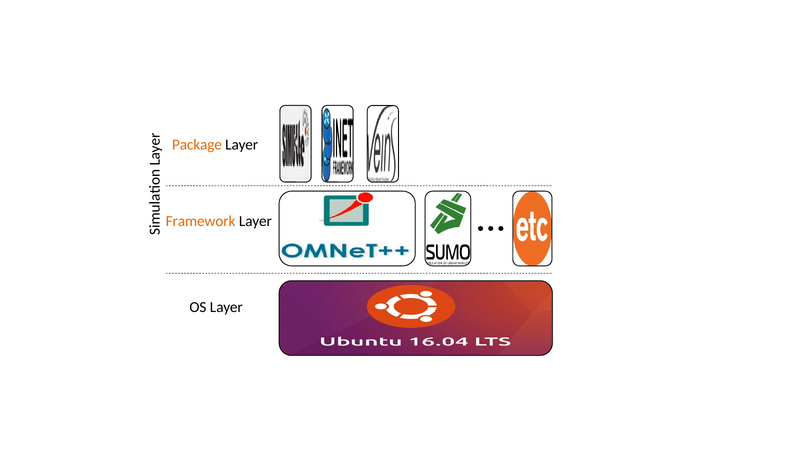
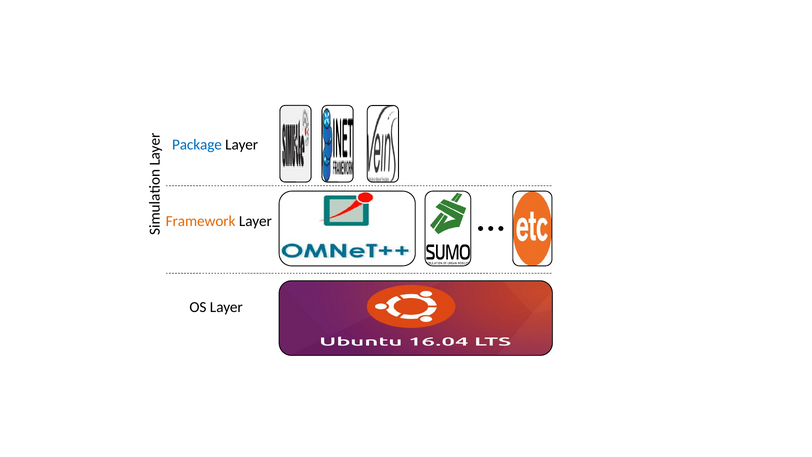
Package colour: orange -> blue (197, 144)
